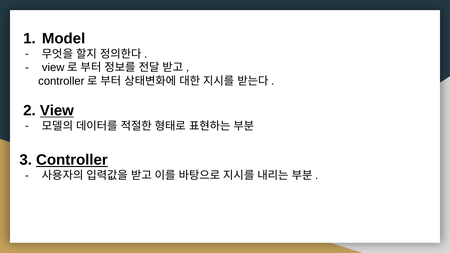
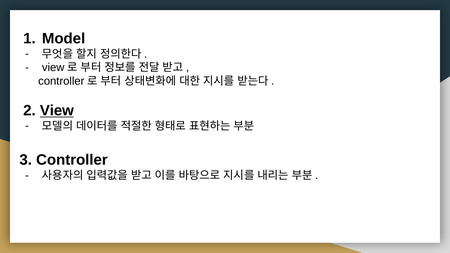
Controller underline: present -> none (72, 160)
